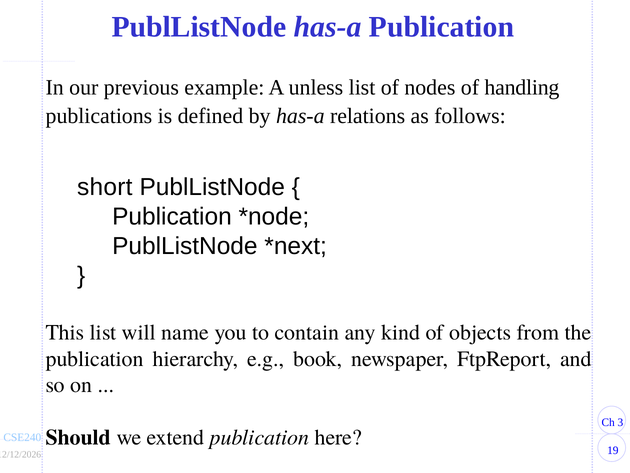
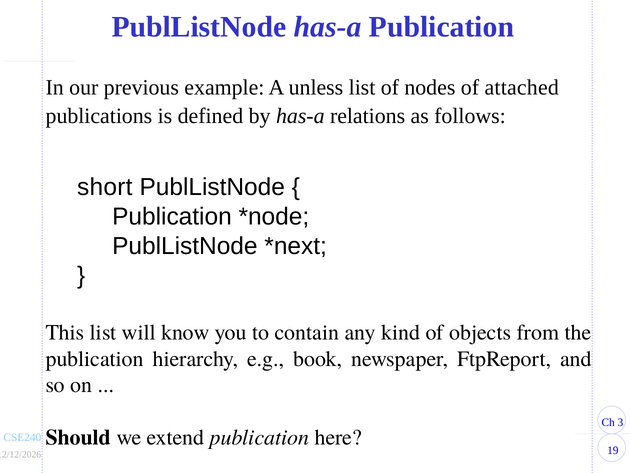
handling: handling -> attached (522, 87)
name: name -> know (185, 332)
